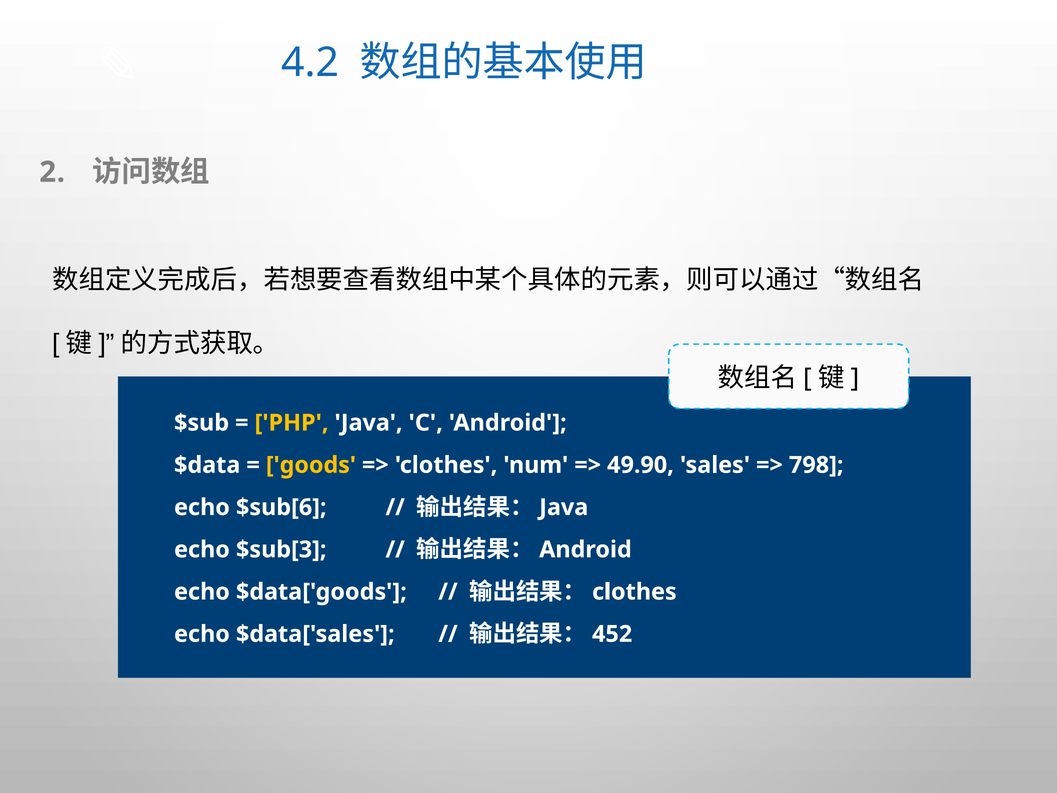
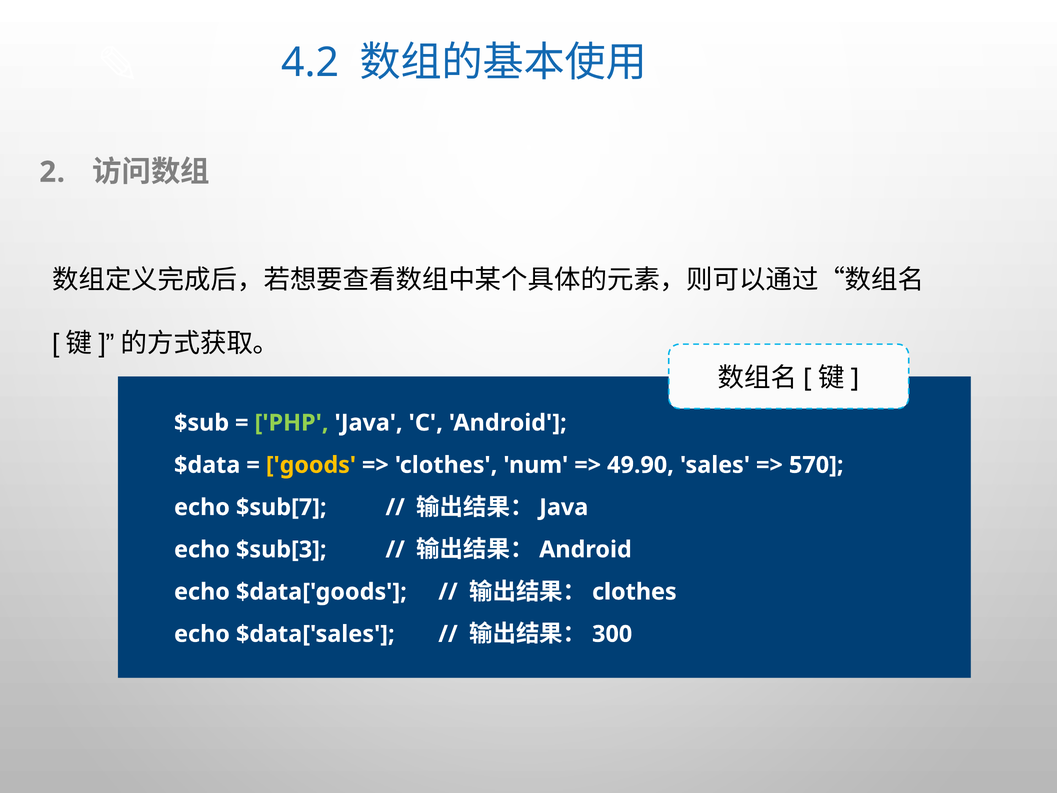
PHP colour: yellow -> light green (292, 423)
798: 798 -> 570 (816, 465)
$sub[6: $sub[6 -> $sub[7 (281, 507)
452: 452 -> 300 (612, 634)
